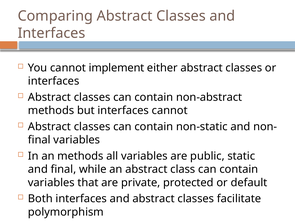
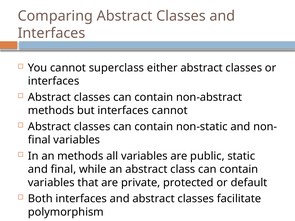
implement: implement -> superclass (116, 68)
